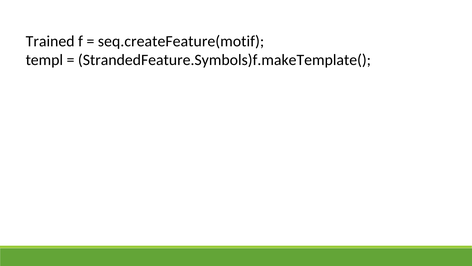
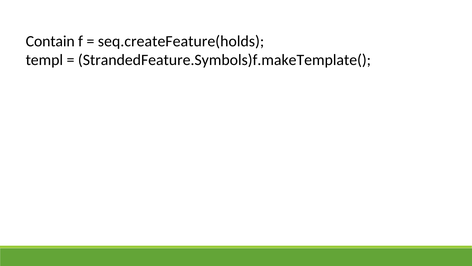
Trained: Trained -> Contain (50, 41)
seq.createFeature(motif: seq.createFeature(motif -> seq.createFeature(holds (181, 41)
